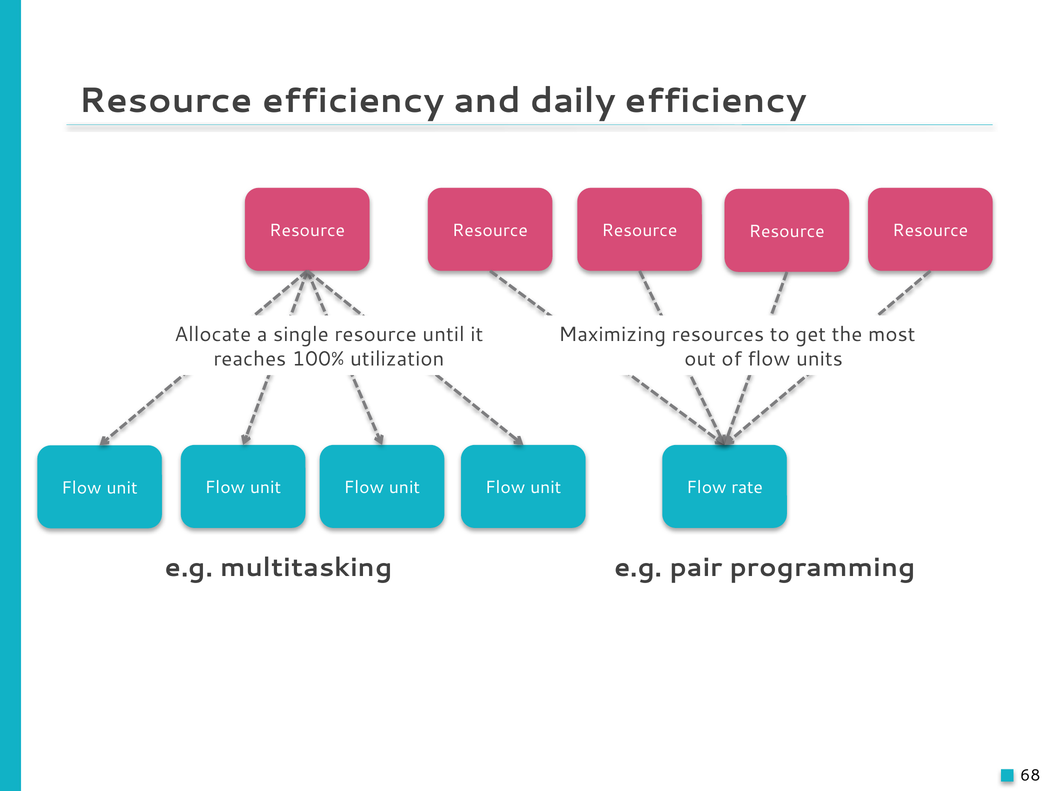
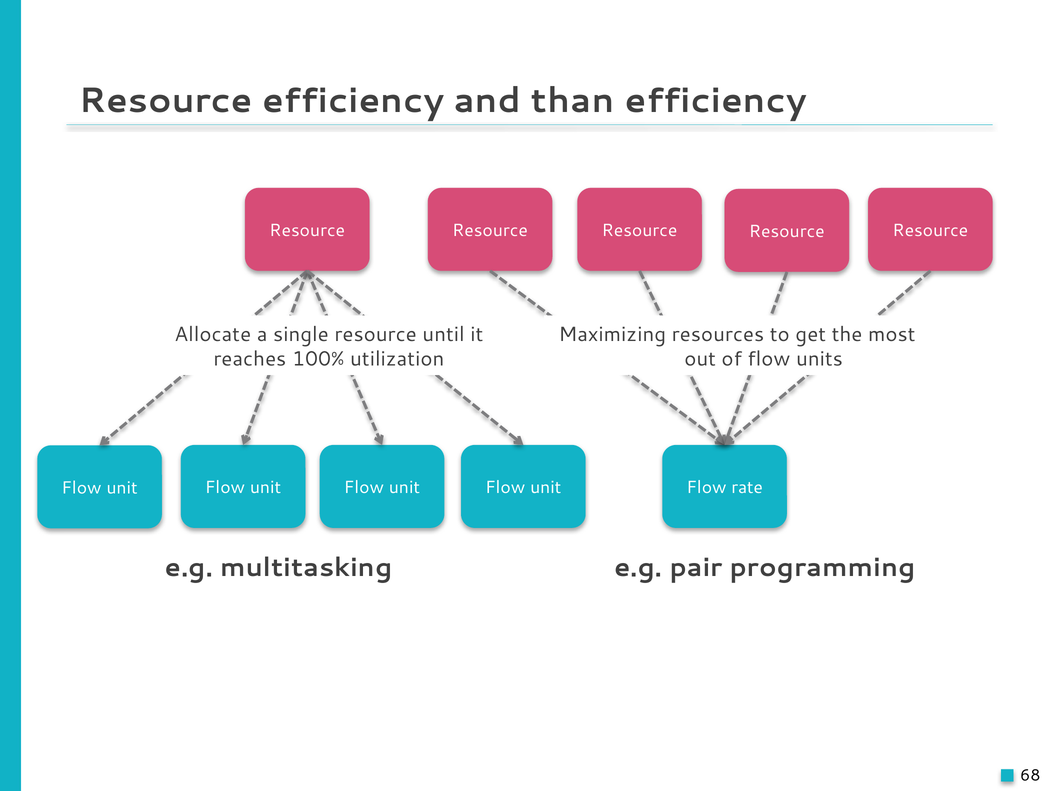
daily: daily -> than (573, 101)
